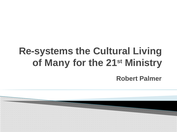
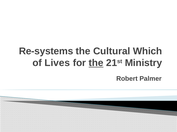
Living: Living -> Which (147, 51)
Many: Many -> Lives (57, 63)
the underline: none -> present (96, 63)
